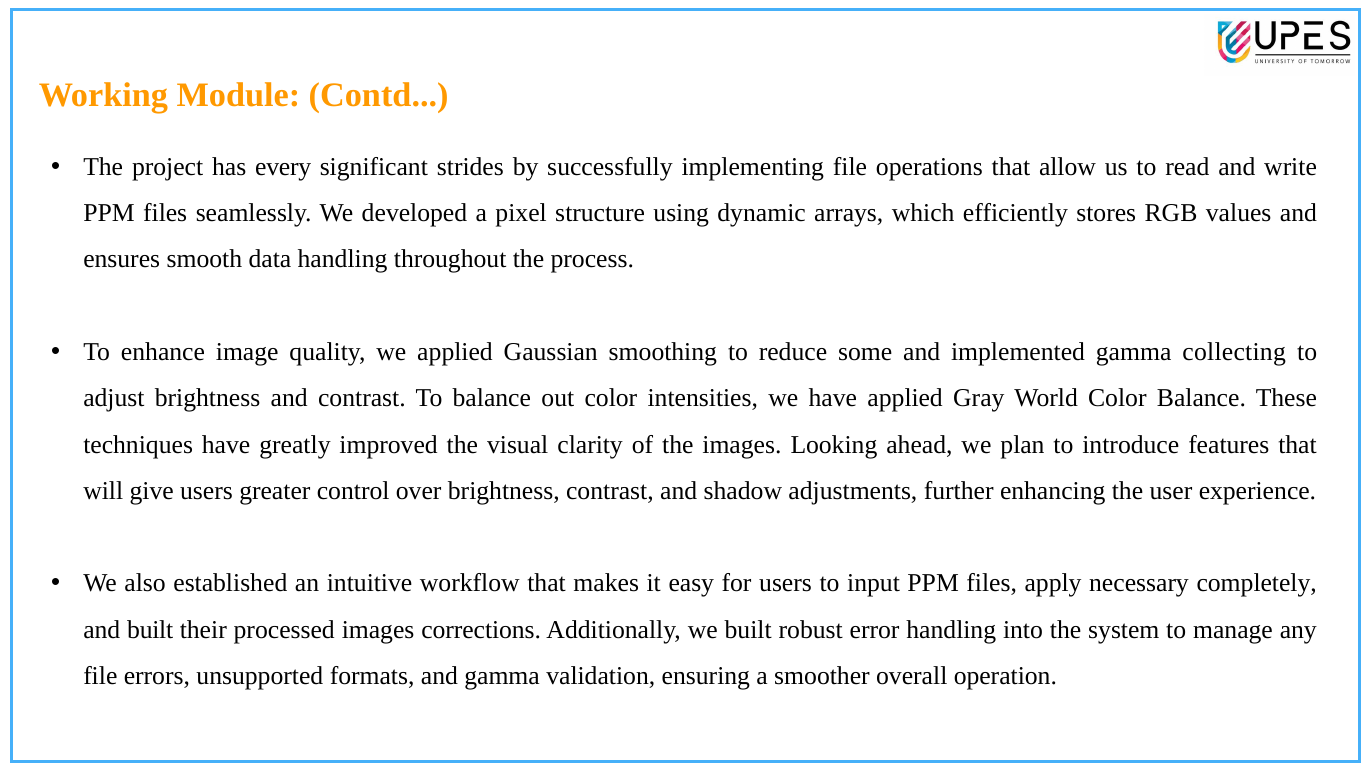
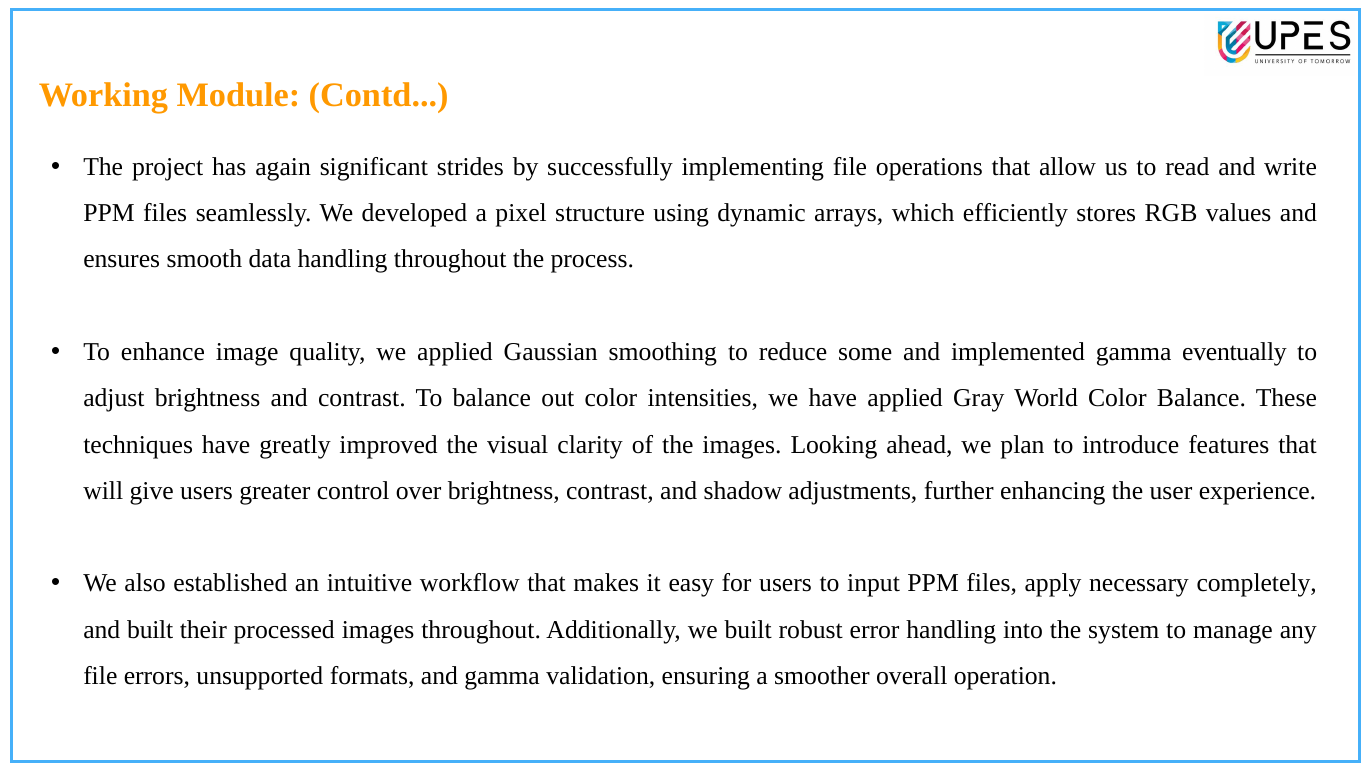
every: every -> again (283, 167)
collecting: collecting -> eventually (1234, 352)
images corrections: corrections -> throughout (481, 629)
